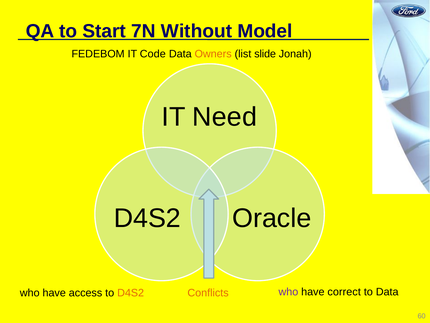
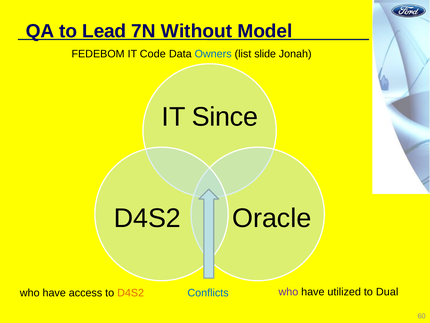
Start: Start -> Lead (104, 31)
Owners colour: orange -> blue (213, 54)
Need: Need -> Since (225, 117)
correct: correct -> utilized (344, 292)
to Data: Data -> Dual (387, 292)
Conflicts colour: orange -> blue (208, 292)
